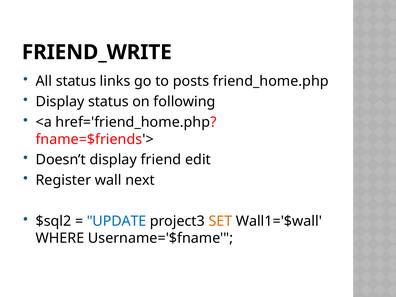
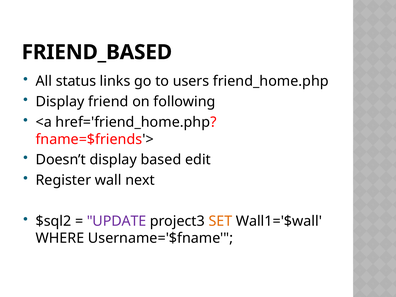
FRIEND_WRITE: FRIEND_WRITE -> FRIEND_BASED (97, 52)
posts: posts -> users (191, 81)
Display status: status -> friend (108, 102)
friend: friend -> based (161, 160)
UPDATE colour: blue -> purple (117, 221)
